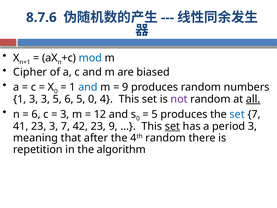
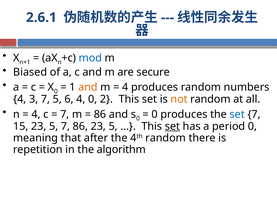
8.7.6: 8.7.6 -> 2.6.1 (41, 17)
Cipher: Cipher -> Biased (30, 72)
biased: biased -> secure (153, 72)
and colour: blue -> orange (88, 87)
9: 9 -> 4 (125, 87)
1: 1 -> 4 (20, 99)
3 3: 3 -> 7 (45, 99)
6 5: 5 -> 4 (81, 99)
4: 4 -> 2 (106, 99)
not colour: purple -> orange (179, 99)
all underline: present -> none (253, 99)
6: 6 -> 4 (36, 114)
3: 3 -> 7 (65, 114)
12: 12 -> 86 (100, 114)
5: 5 -> 0 (155, 114)
41: 41 -> 15 (21, 126)
3: 3 -> 5 (54, 126)
7 42: 42 -> 86 (80, 126)
9: 9 -> 5 (113, 126)
period 3: 3 -> 0 (252, 126)
